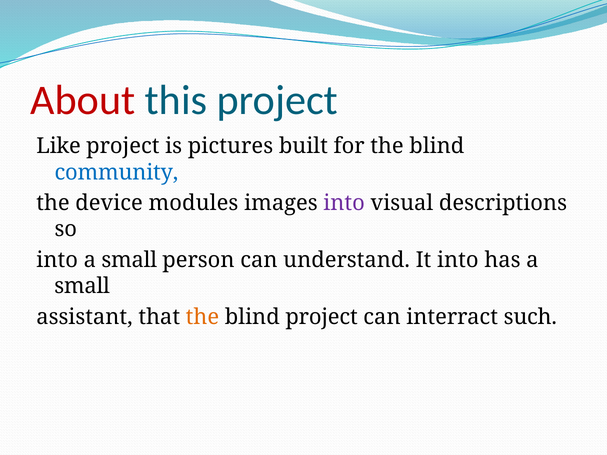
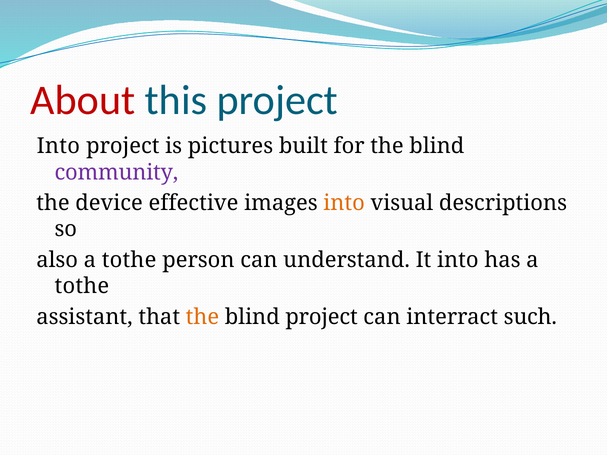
Like: Like -> Into (58, 146)
community colour: blue -> purple (116, 172)
modules: modules -> effective (193, 203)
into colour: purple -> orange (344, 203)
into: into -> also (57, 260)
small: small -> tothe (129, 260)
small: small -> tothe (82, 286)
